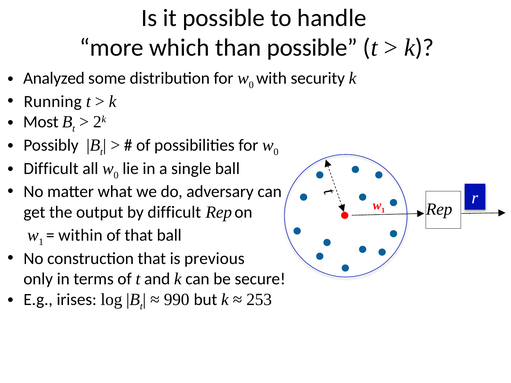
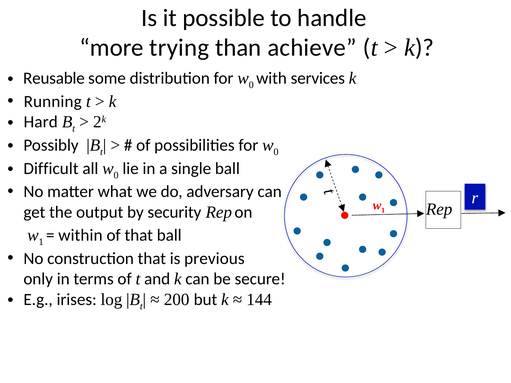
which: which -> trying (179, 48)
than possible: possible -> achieve (312, 48)
Analyzed: Analyzed -> Reusable (54, 78)
security: security -> services (318, 78)
Most: Most -> Hard (41, 122)
by difficult: difficult -> security (174, 212)
990: 990 -> 200 (177, 300)
253: 253 -> 144 (259, 300)
